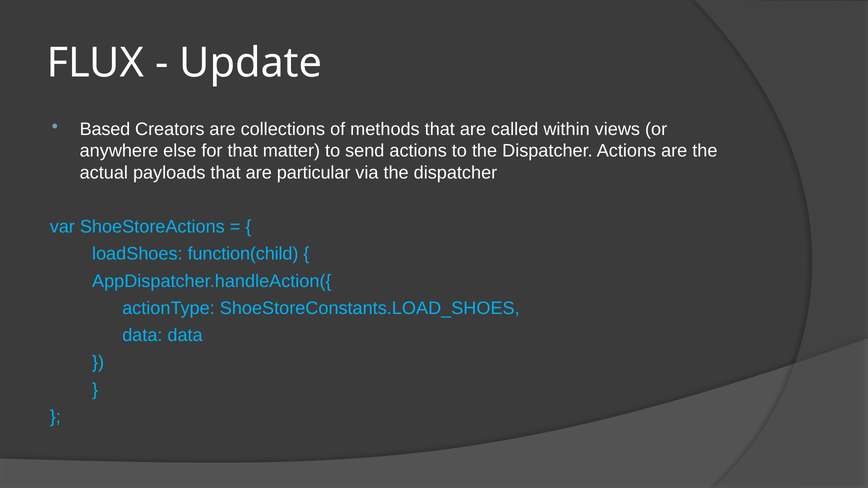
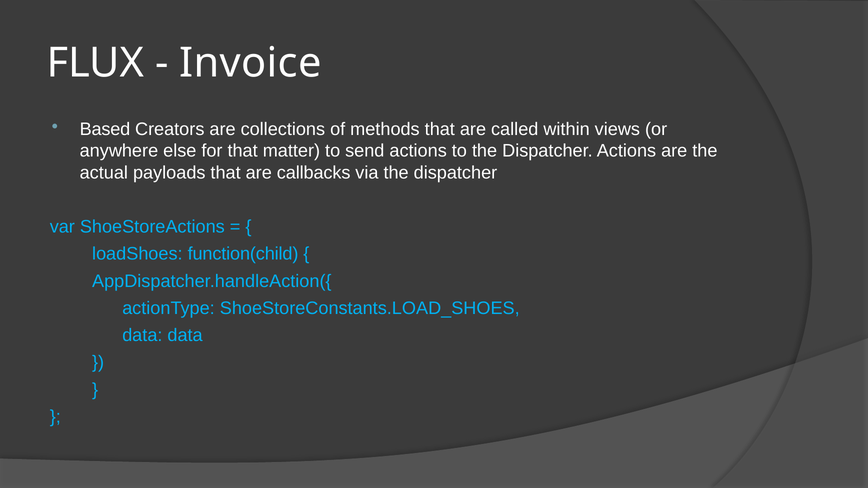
Update: Update -> Invoice (250, 63)
particular: particular -> callbacks (314, 173)
